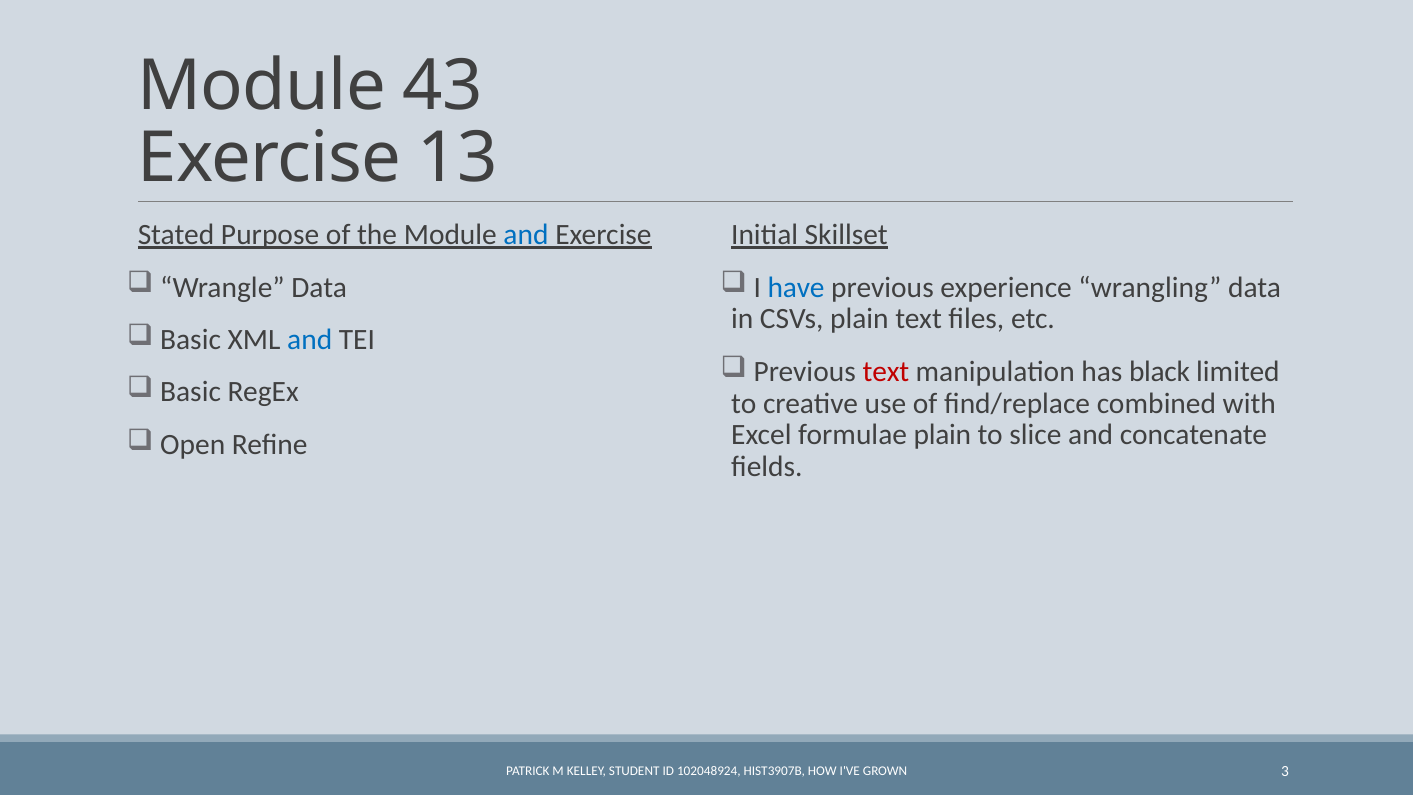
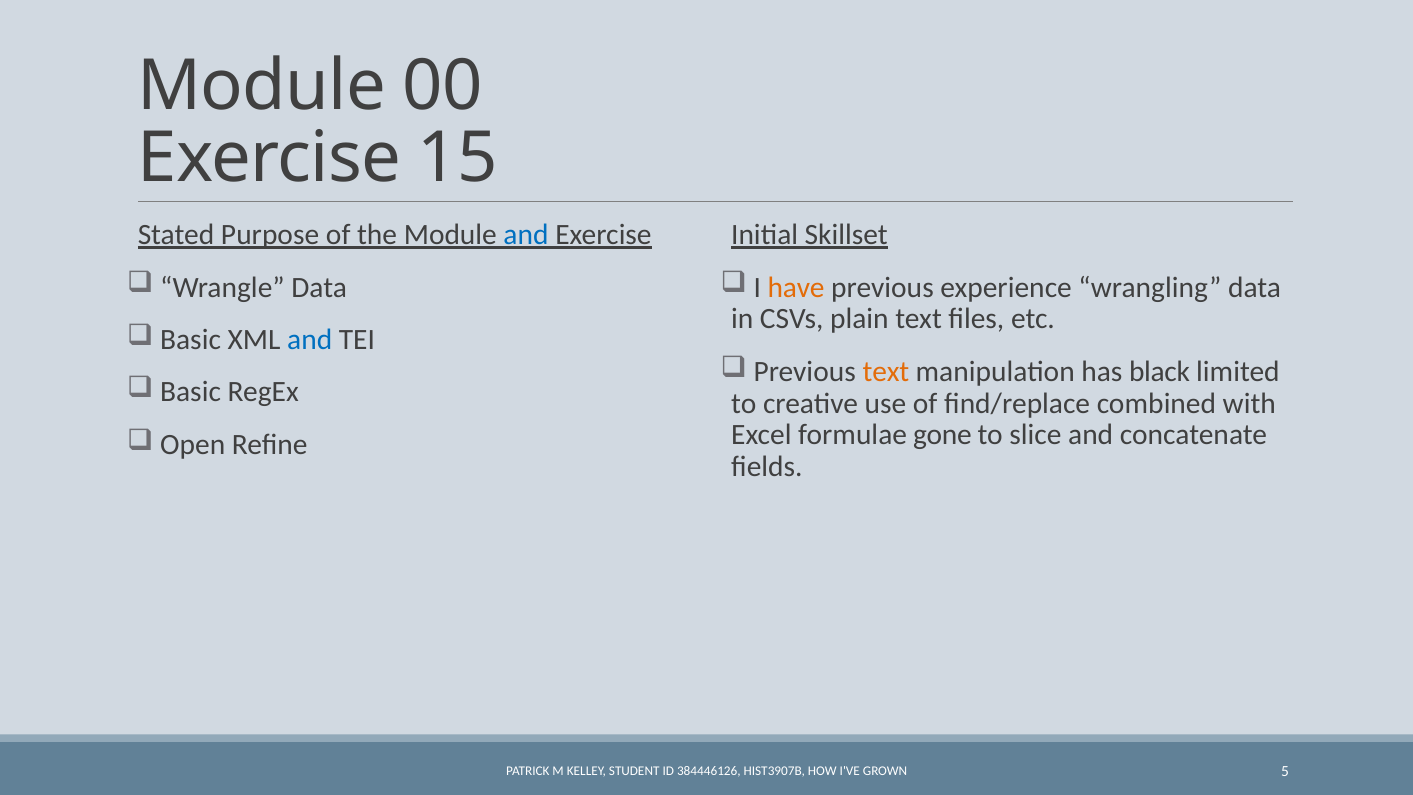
43: 43 -> 00 (443, 86)
13: 13 -> 15 (458, 158)
have colour: blue -> orange (796, 287)
text colour: red -> orange (886, 372)
formulae plain: plain -> gone (942, 435)
102048924: 102048924 -> 384446126 (709, 771)
3: 3 -> 5 (1285, 771)
